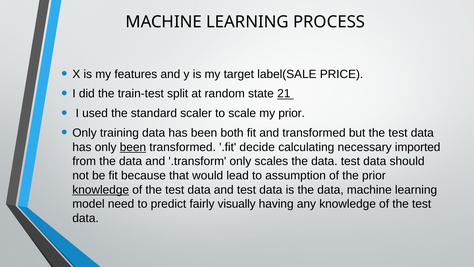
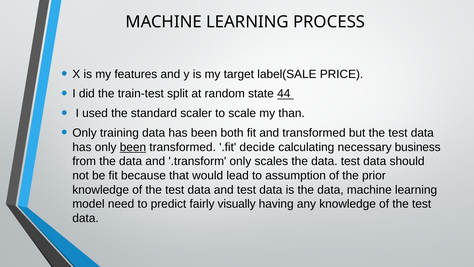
21: 21 -> 44 (284, 94)
my prior: prior -> than (292, 113)
imported: imported -> business (418, 147)
knowledge underline: present -> none (101, 190)
